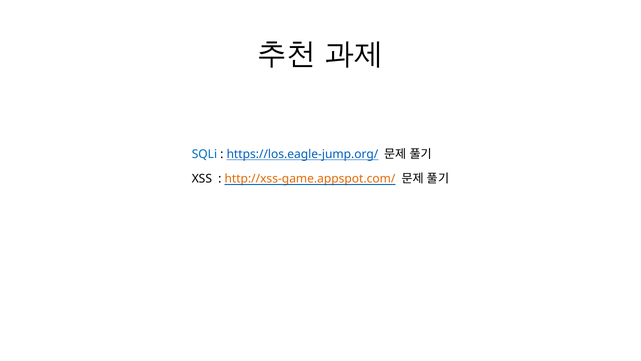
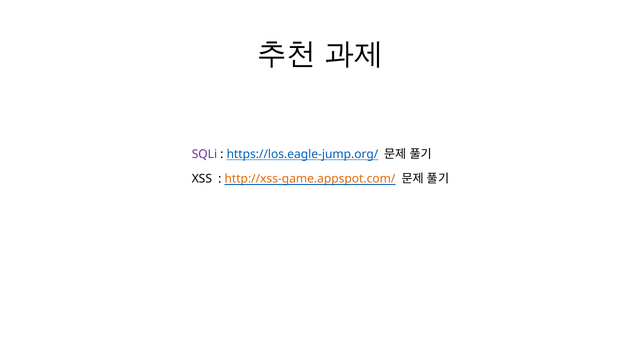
SQLi colour: blue -> purple (204, 154)
